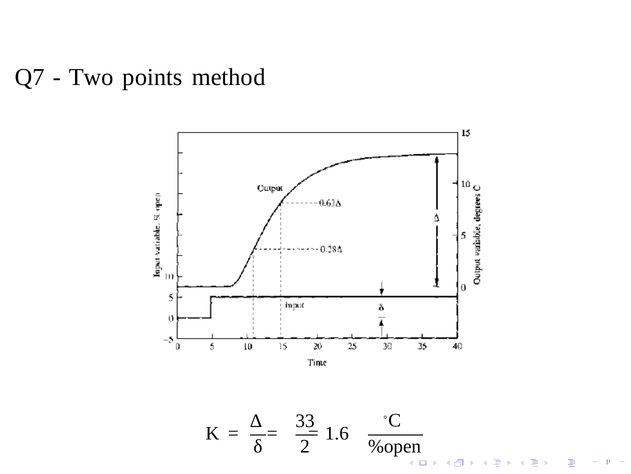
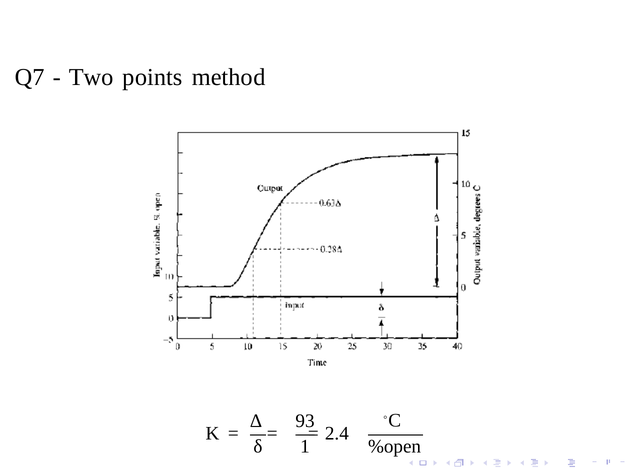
33: 33 -> 93 (305, 421)
1.6: 1.6 -> 2.4 (337, 434)
2: 2 -> 1 (305, 447)
